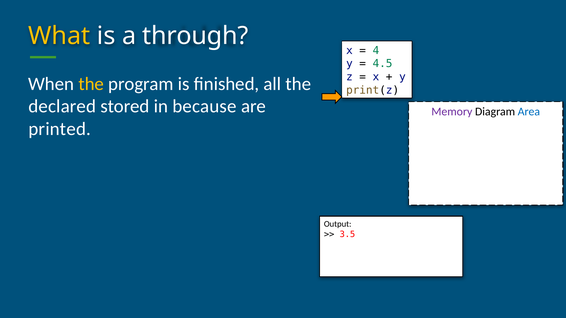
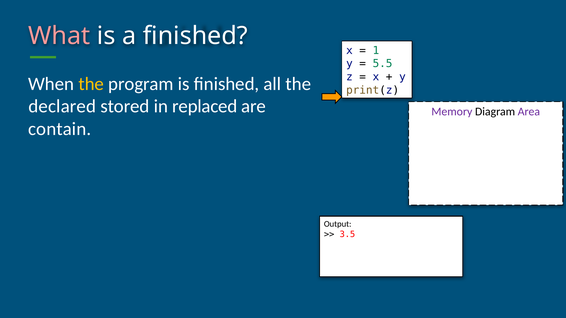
What colour: yellow -> pink (59, 36)
a through: through -> finished (195, 36)
4: 4 -> 1 (376, 51)
4.5: 4.5 -> 5.5 (383, 64)
because: because -> replaced (205, 107)
Area colour: blue -> purple (529, 112)
printed: printed -> contain (60, 129)
